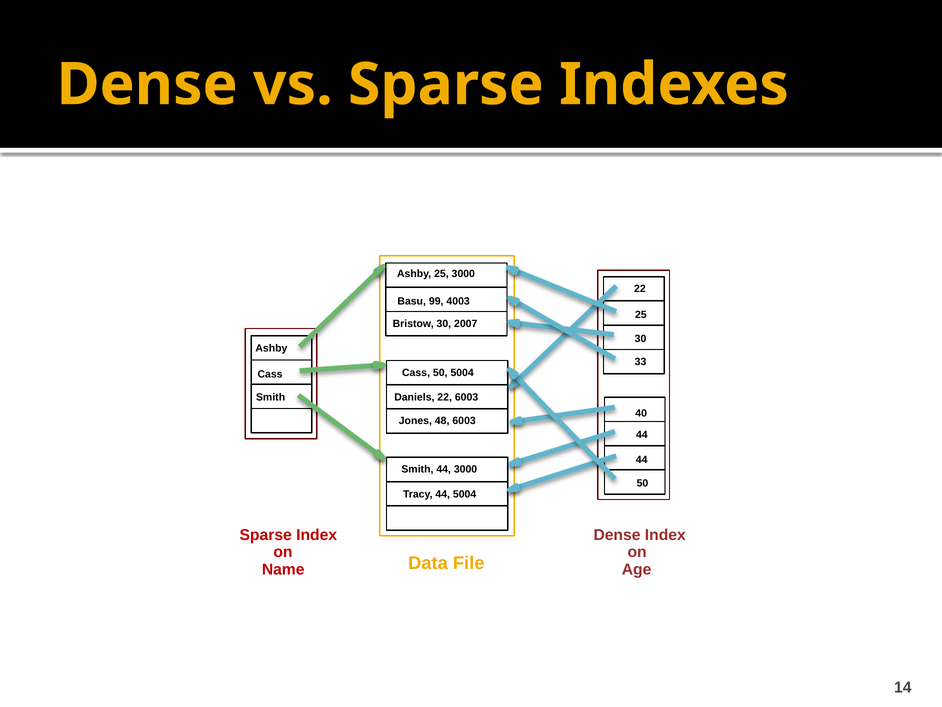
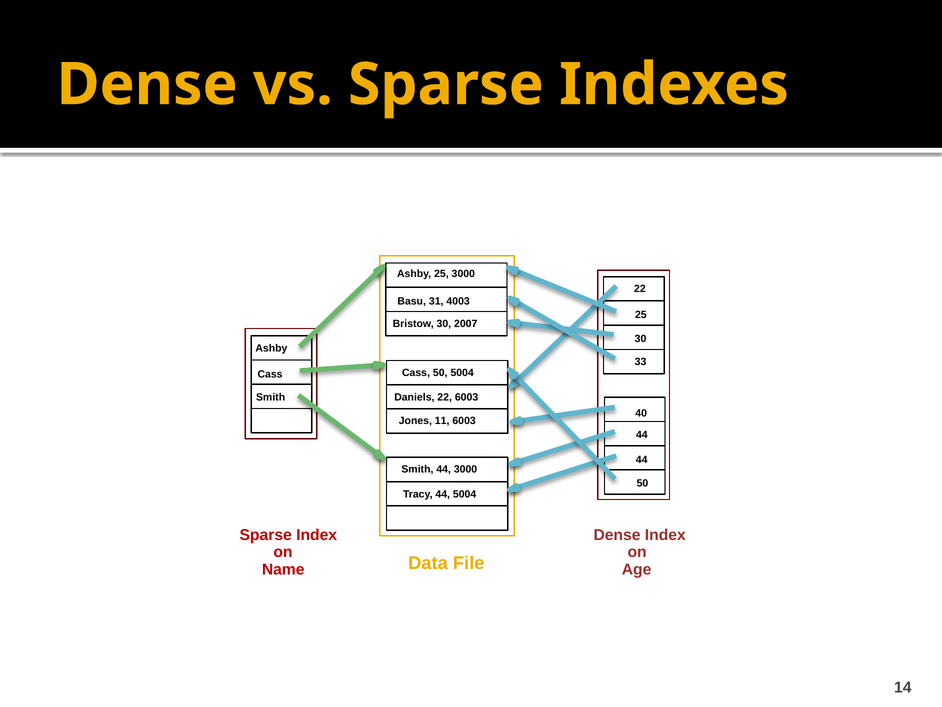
99: 99 -> 31 (436, 301)
48: 48 -> 11 (442, 420)
